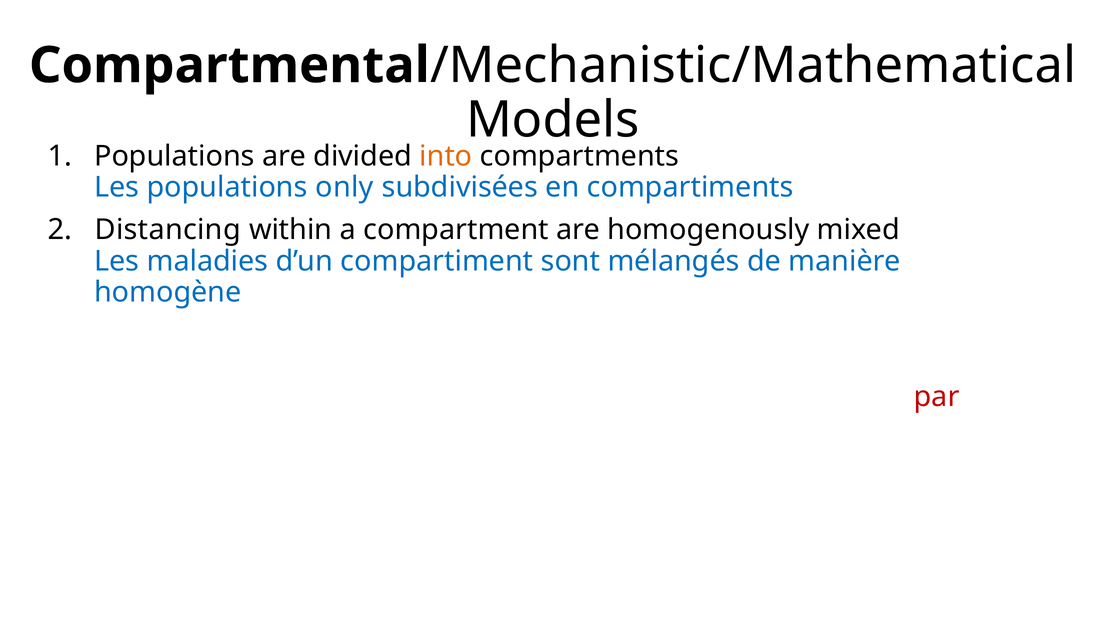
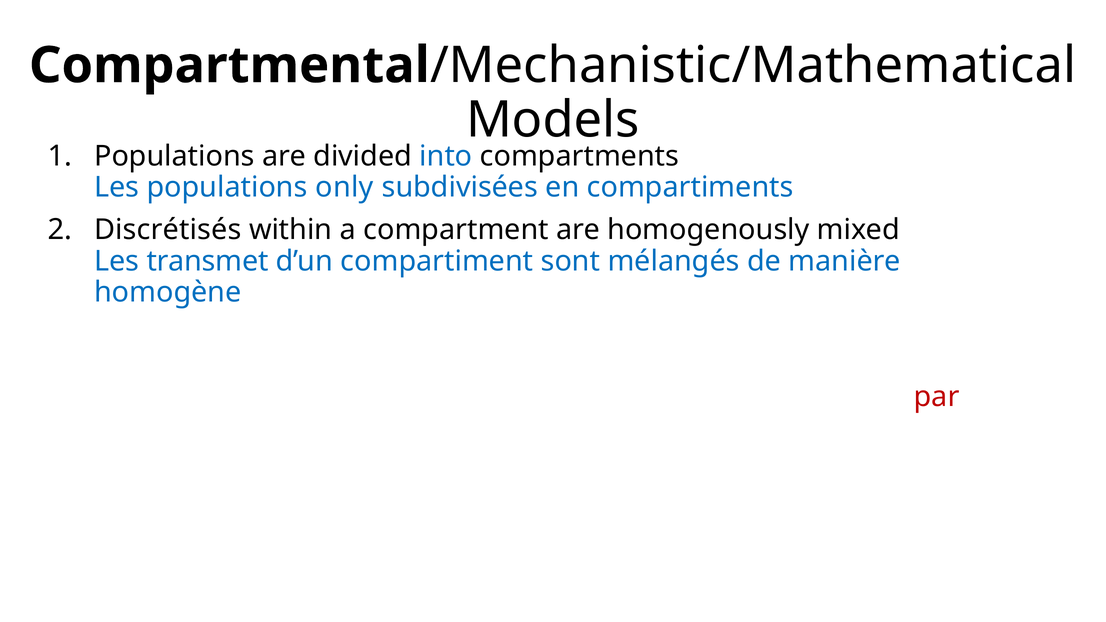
into colour: orange -> blue (446, 156)
Distancing: Distancing -> Discrétisés (168, 230)
maladies: maladies -> transmet (208, 261)
